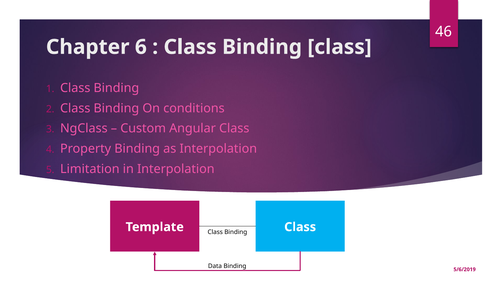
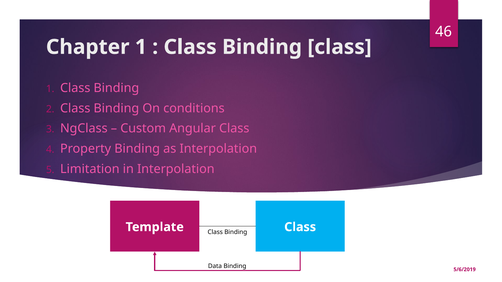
Chapter 6: 6 -> 1 (141, 47)
